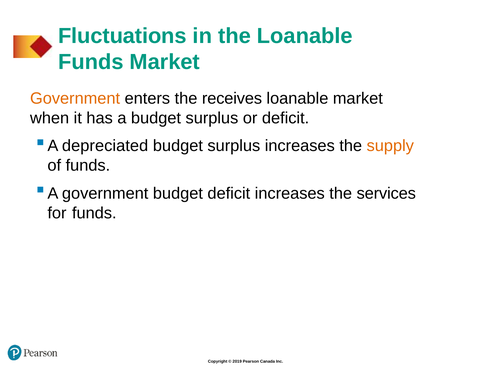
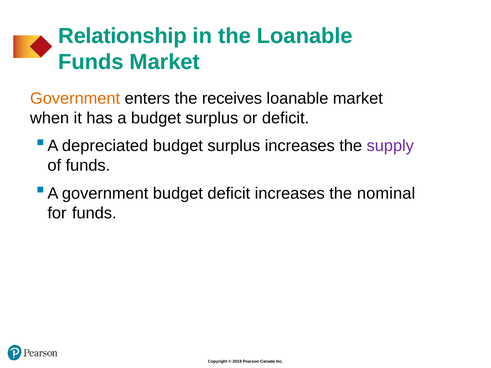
Fluctuations: Fluctuations -> Relationship (122, 36)
supply colour: orange -> purple (390, 146)
services: services -> nominal (386, 193)
